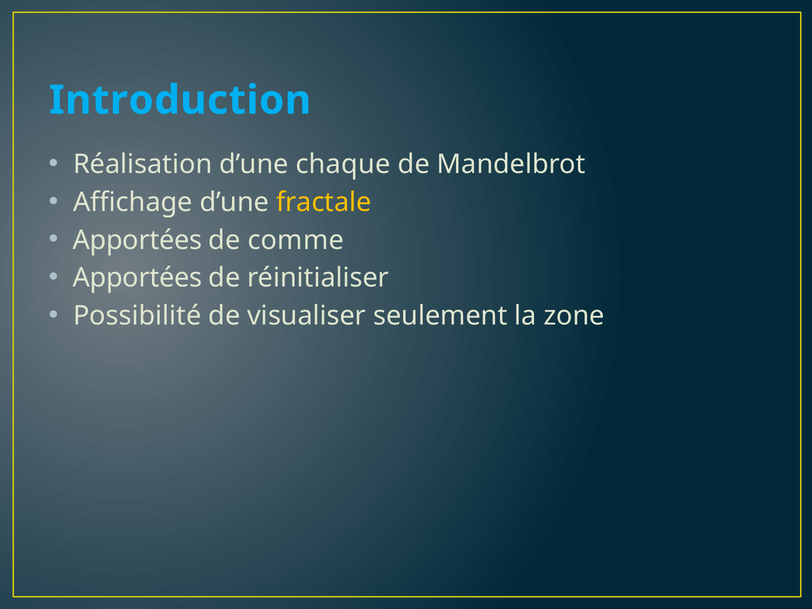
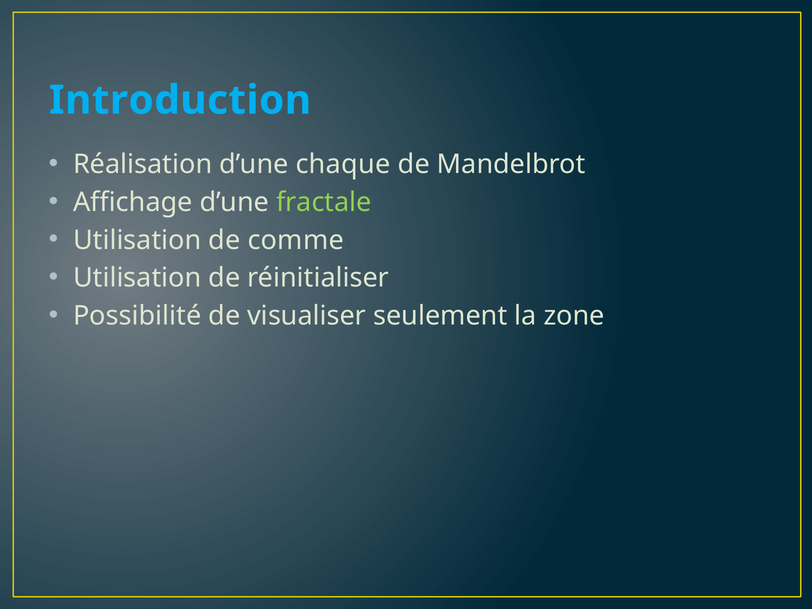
fractale colour: yellow -> light green (324, 202)
Apportées: Apportées -> Utilisation (137, 240)
Apportées: Apportées -> Utilisation (137, 278)
